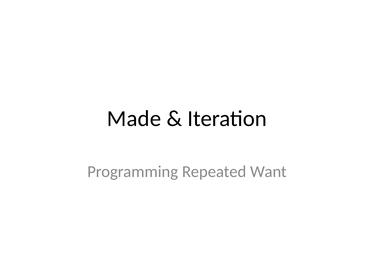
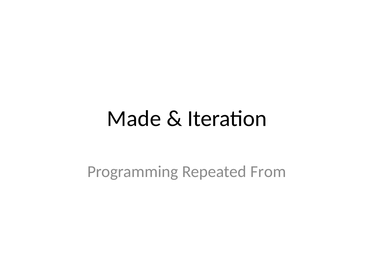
Want: Want -> From (268, 172)
